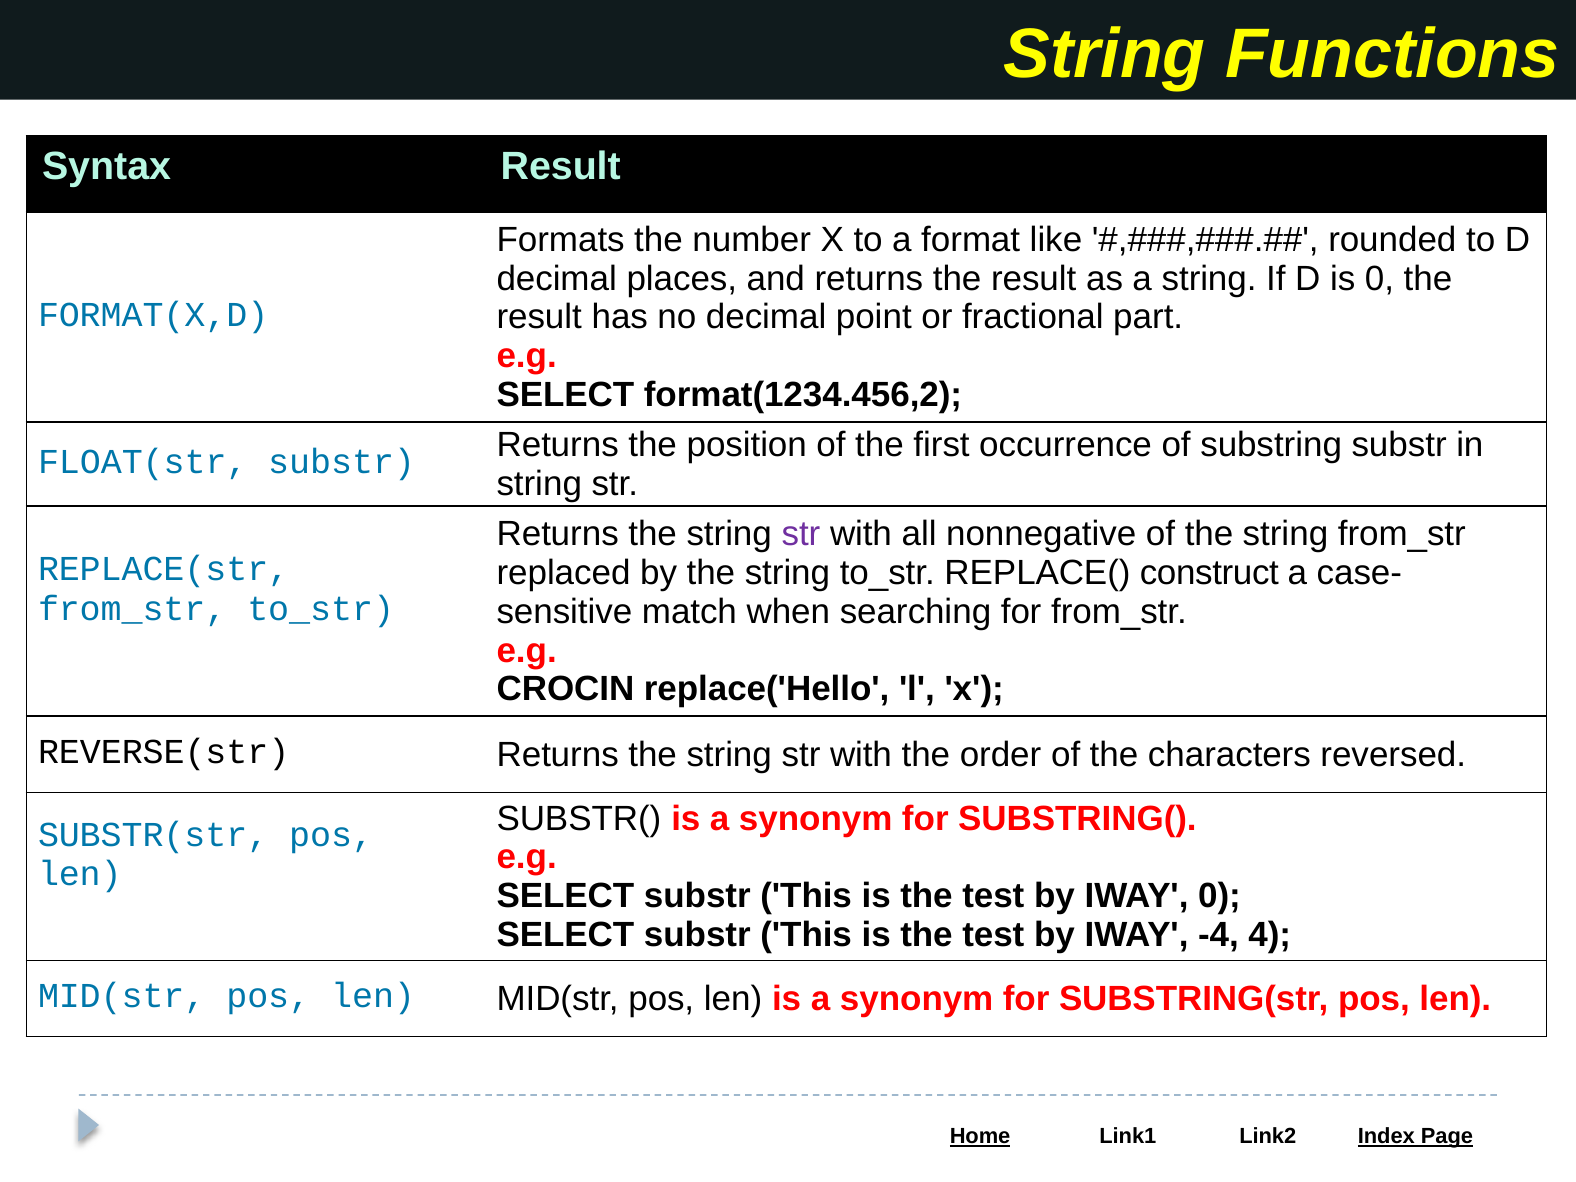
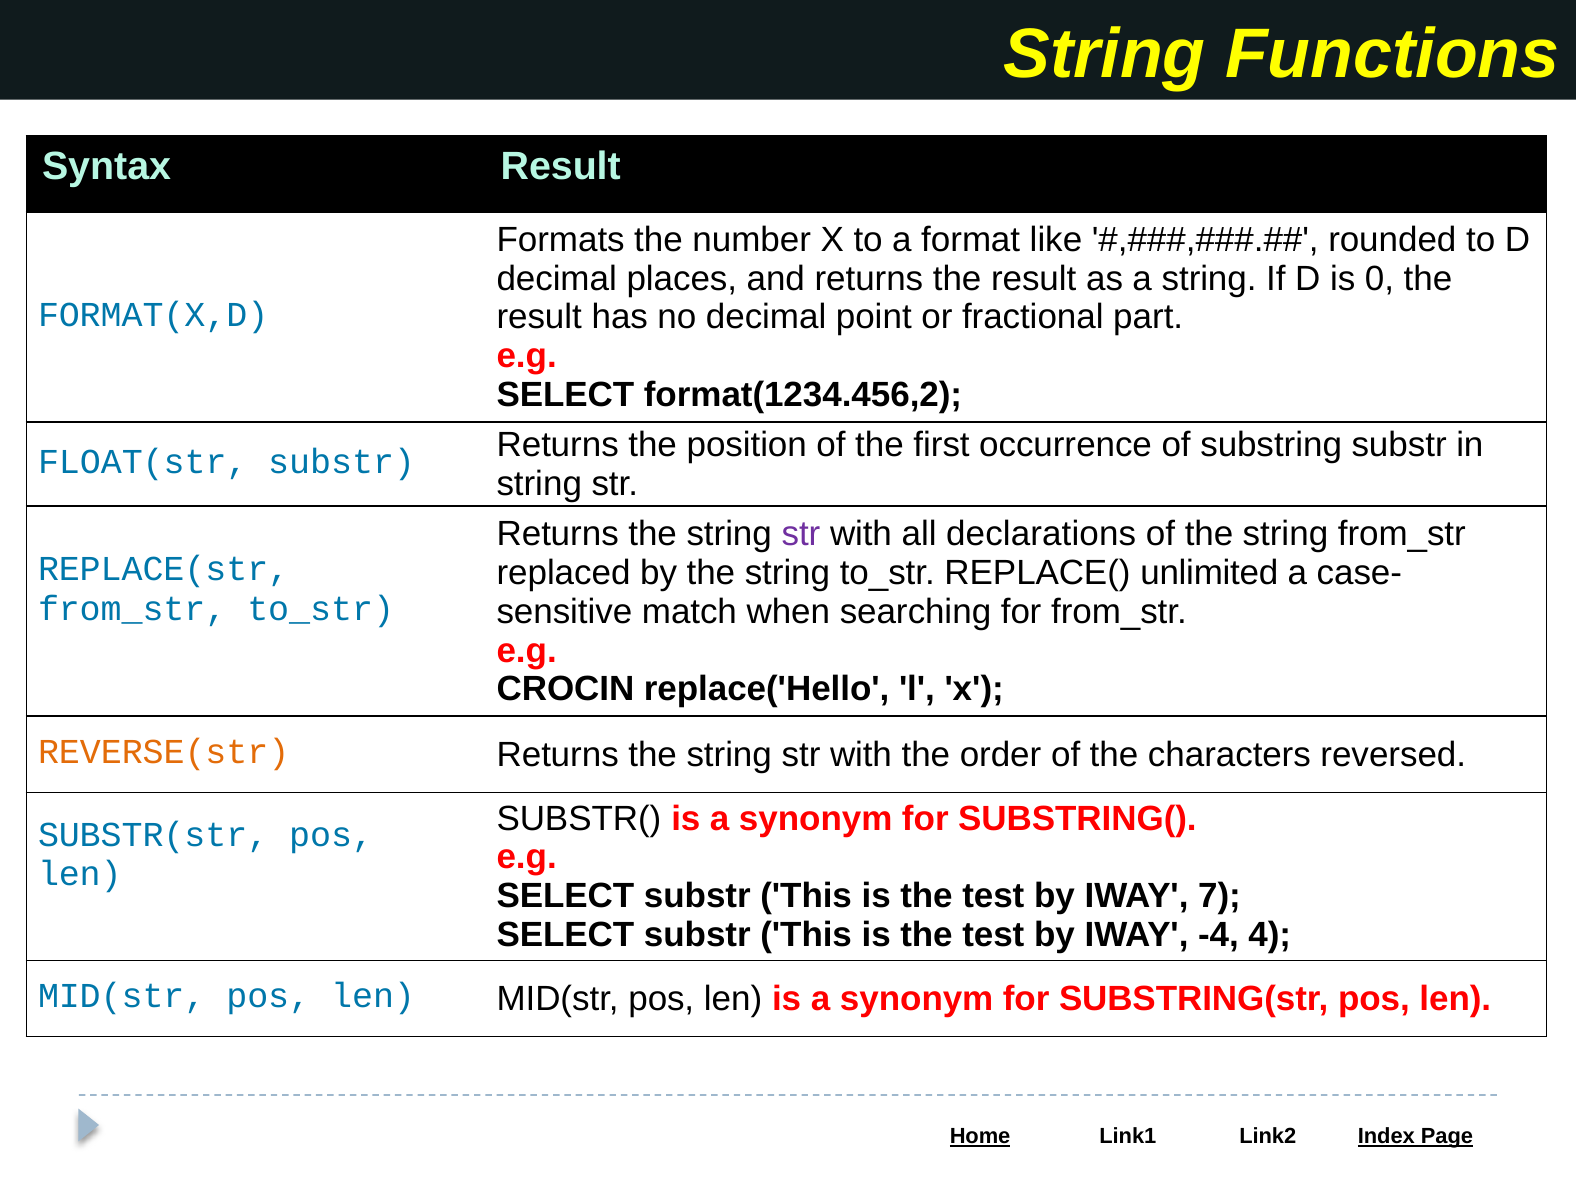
nonnegative: nonnegative -> declarations (1041, 534)
construct: construct -> unlimited (1209, 573)
REVERSE(str colour: black -> orange (164, 752)
IWAY 0: 0 -> 7 (1219, 896)
